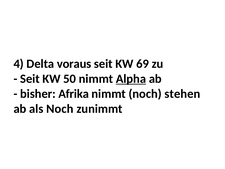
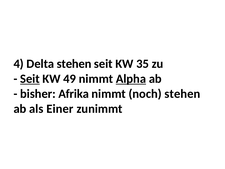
Delta voraus: voraus -> stehen (74, 64)
69: 69 -> 35 (143, 64)
Seit underline: none -> present (30, 79)
50: 50 -> 49 (70, 79)
als Noch: Noch -> Einer (60, 109)
